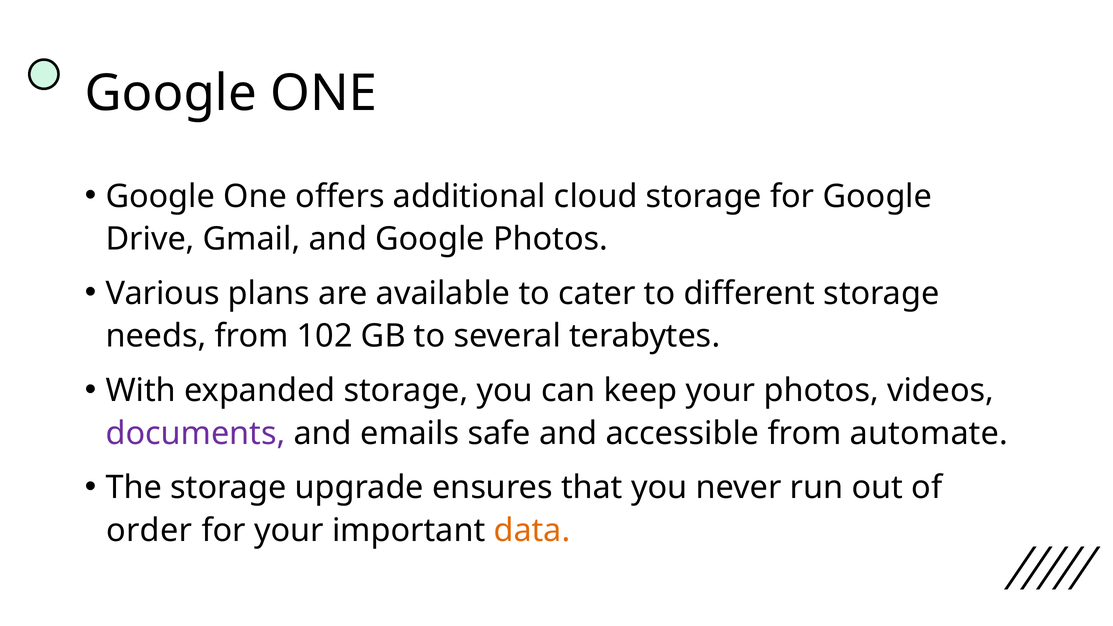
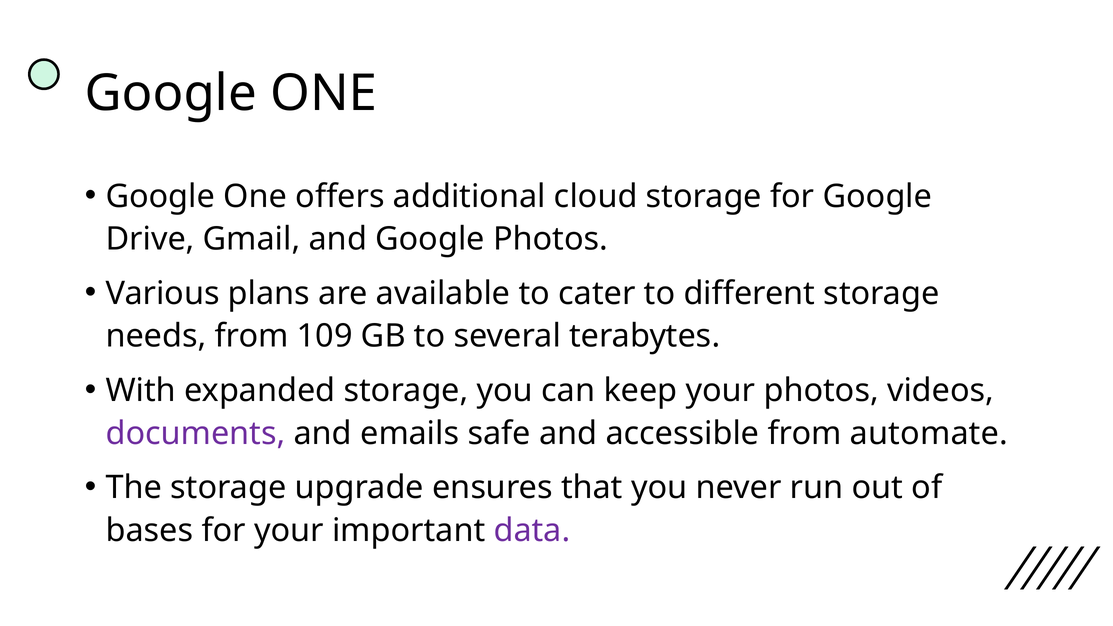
102: 102 -> 109 (325, 336)
order: order -> bases (149, 530)
data colour: orange -> purple (532, 530)
